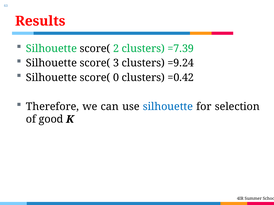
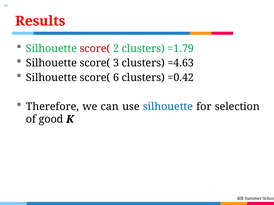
score( colour: black -> red (95, 49)
=7.39: =7.39 -> =1.79 (181, 49)
=9.24: =9.24 -> =4.63 (181, 63)
0: 0 -> 6 (116, 78)
